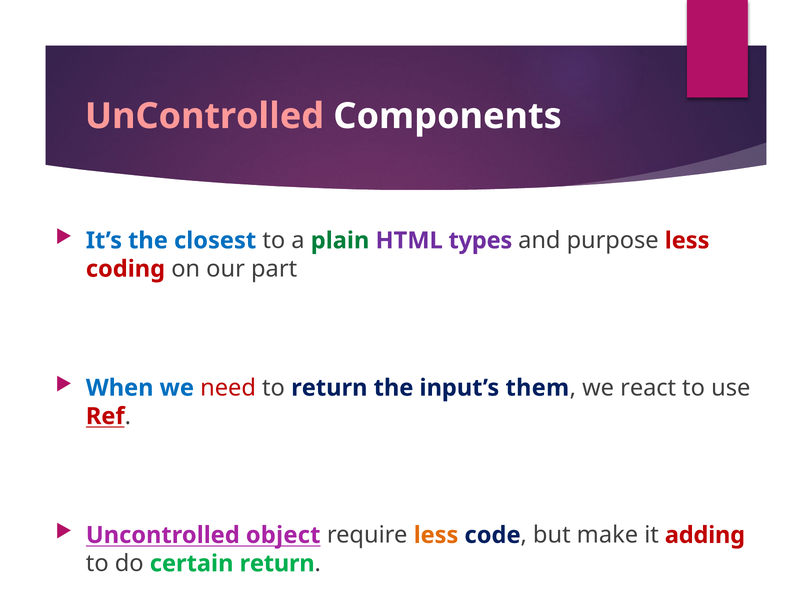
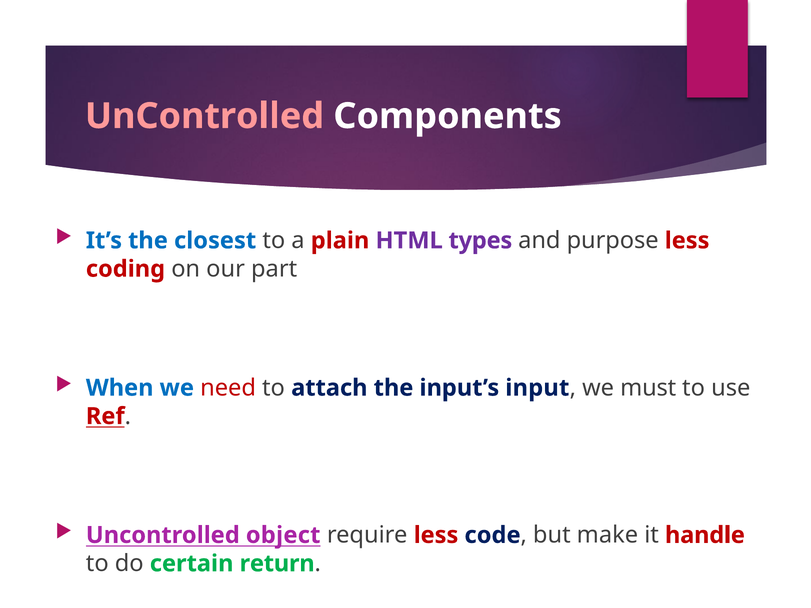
plain colour: green -> red (340, 241)
to return: return -> attach (329, 388)
them: them -> input (537, 388)
react: react -> must (648, 388)
less colour: orange -> red (436, 535)
adding: adding -> handle (705, 535)
